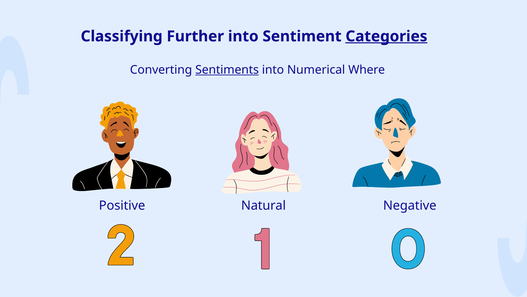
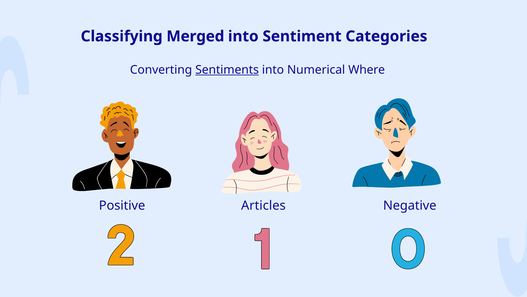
Further: Further -> Merged (195, 36)
Categories underline: present -> none (386, 36)
Natural: Natural -> Articles (263, 205)
